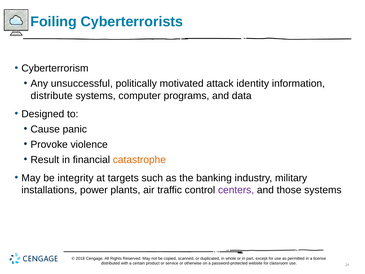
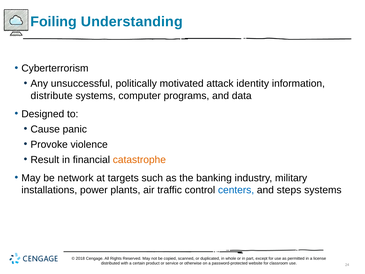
Cyberterrorists: Cyberterrorists -> Understanding (132, 22)
integrity: integrity -> network (76, 178)
centers colour: purple -> blue (236, 190)
those: those -> steps (289, 190)
